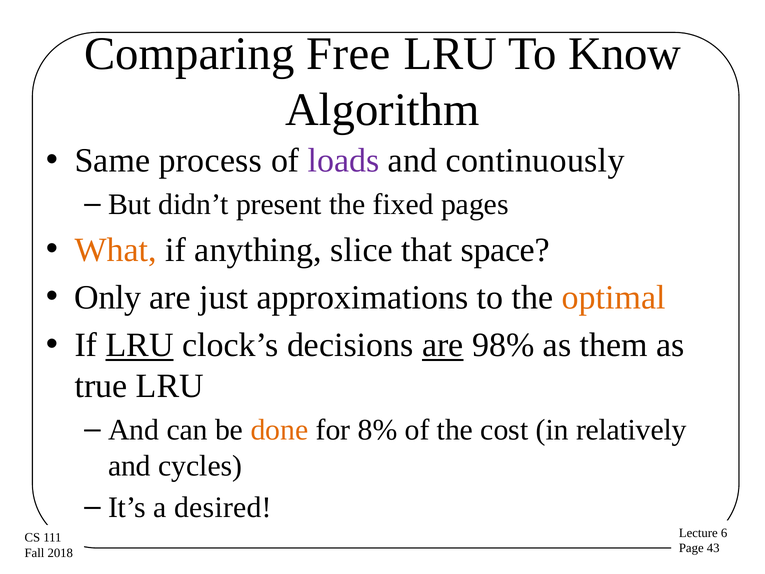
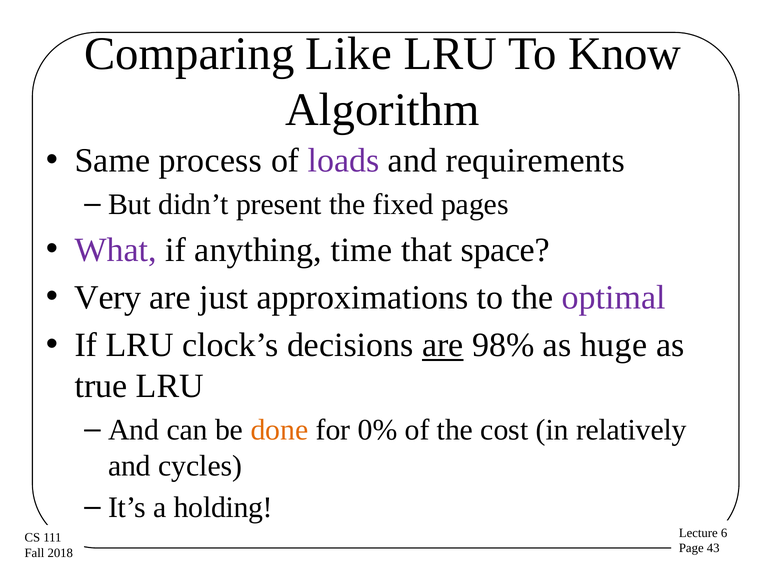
Free: Free -> Like (349, 54)
continuously: continuously -> requirements (535, 160)
What colour: orange -> purple (116, 250)
slice: slice -> time (361, 250)
Only: Only -> Very (108, 297)
optimal colour: orange -> purple (614, 297)
LRU underline: present -> none (140, 345)
them: them -> huge (614, 345)
8%: 8% -> 0% (378, 430)
desired: desired -> holding (223, 507)
